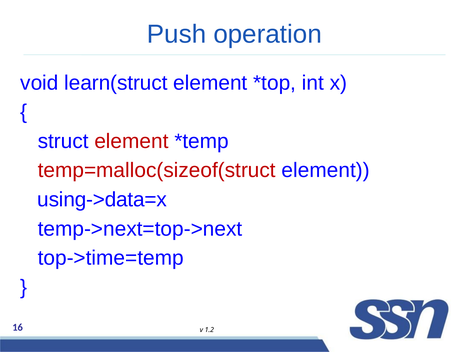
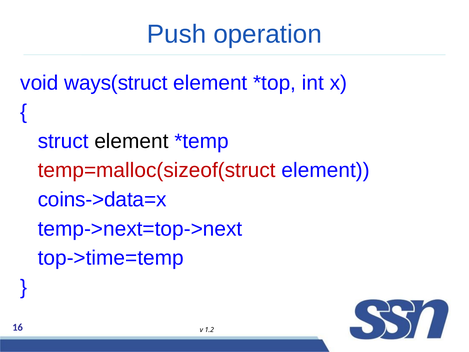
learn(struct: learn(struct -> ways(struct (116, 83)
element colour: red -> black (131, 141)
using->data=x: using->data=x -> coins->data=x (102, 200)
